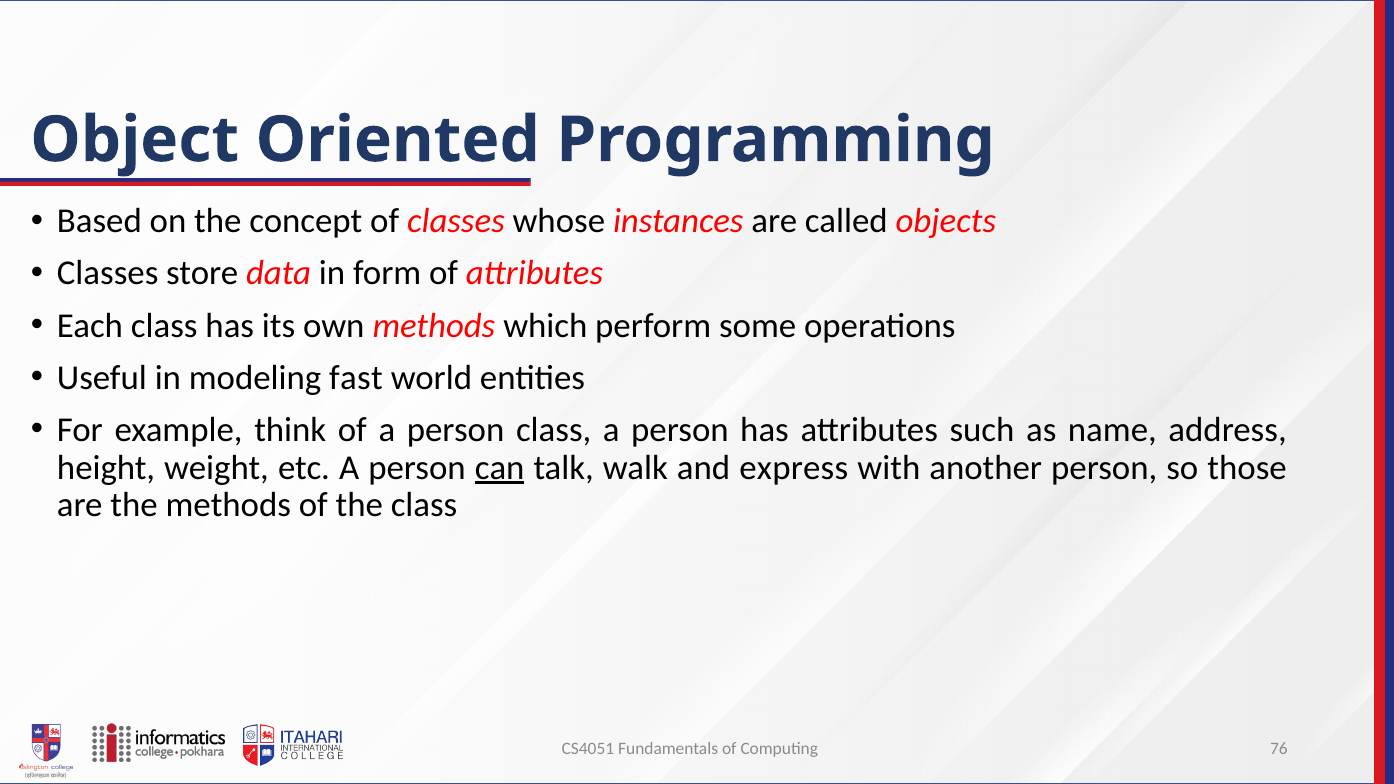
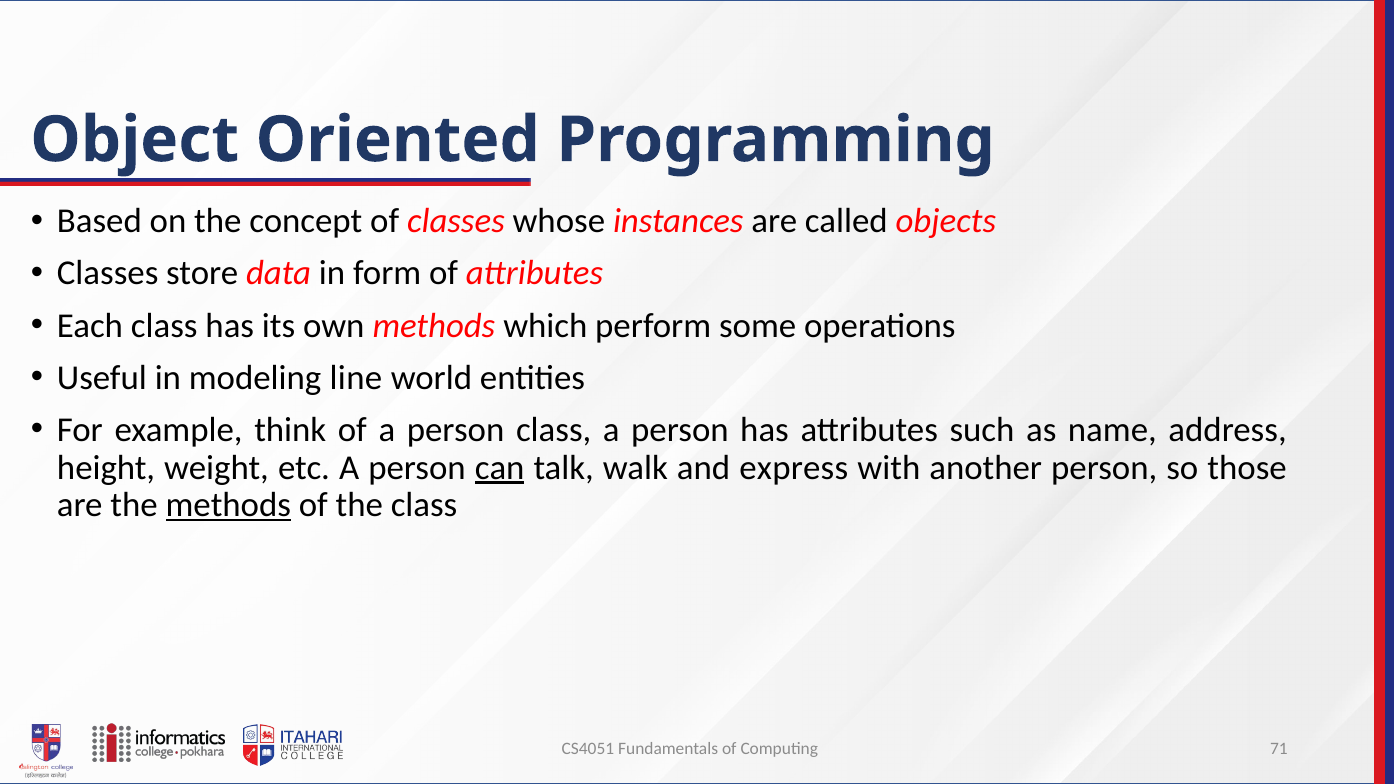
fast: fast -> line (356, 378)
methods underline: none -> present (228, 505)
76: 76 -> 71 (1279, 749)
